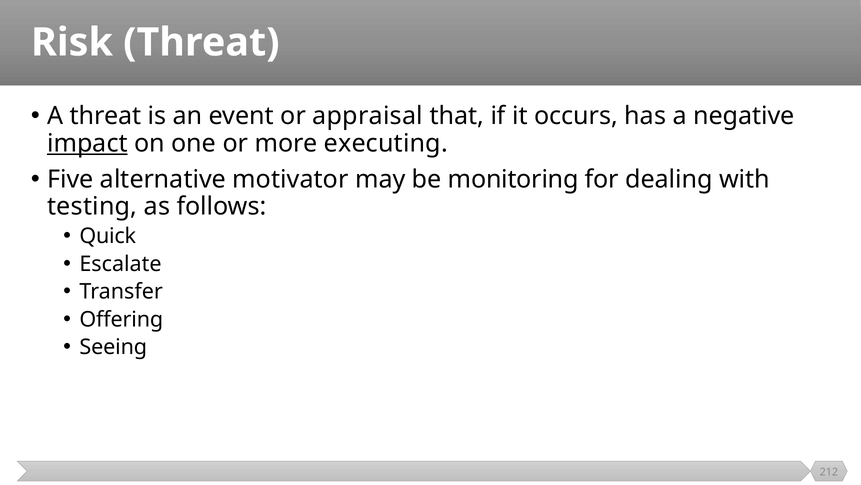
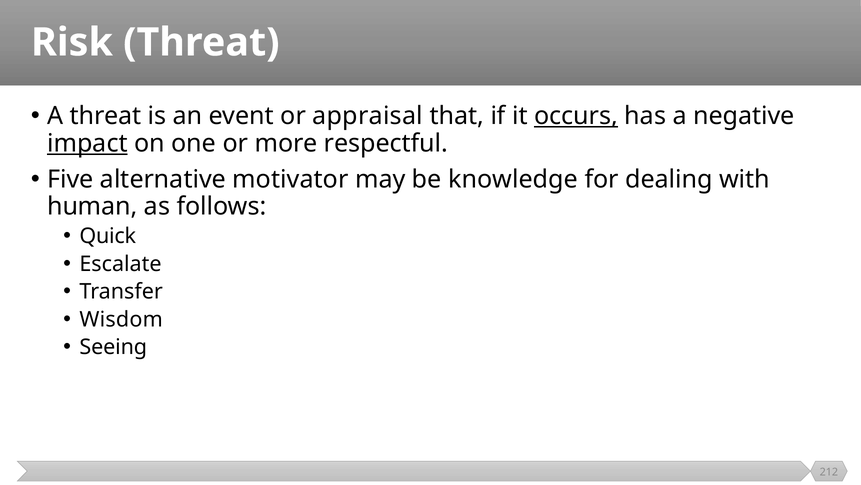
occurs underline: none -> present (576, 116)
executing: executing -> respectful (386, 143)
monitoring: monitoring -> knowledge (513, 179)
testing: testing -> human (92, 206)
Offering: Offering -> Wisdom (121, 319)
